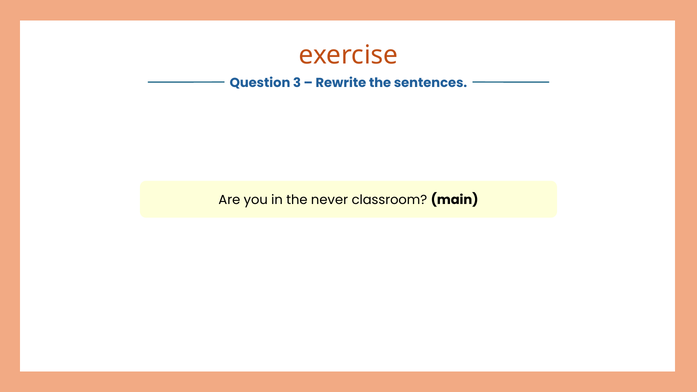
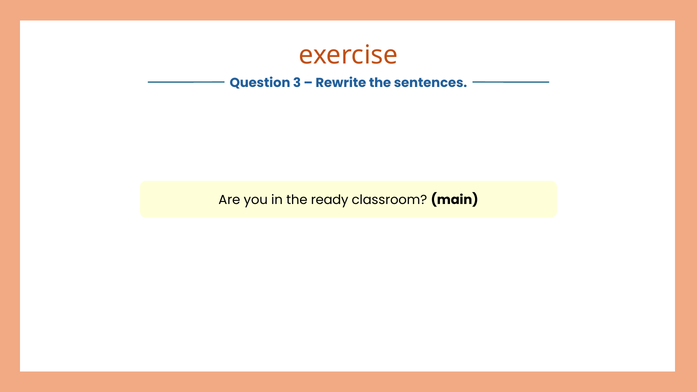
never: never -> ready (330, 200)
